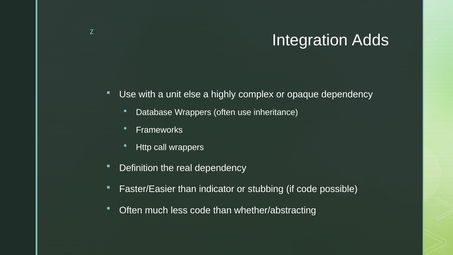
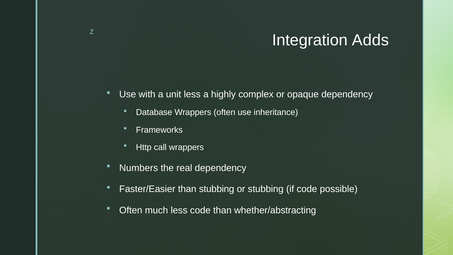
unit else: else -> less (192, 94)
Definition: Definition -> Numbers (139, 168)
than indicator: indicator -> stubbing (217, 189)
